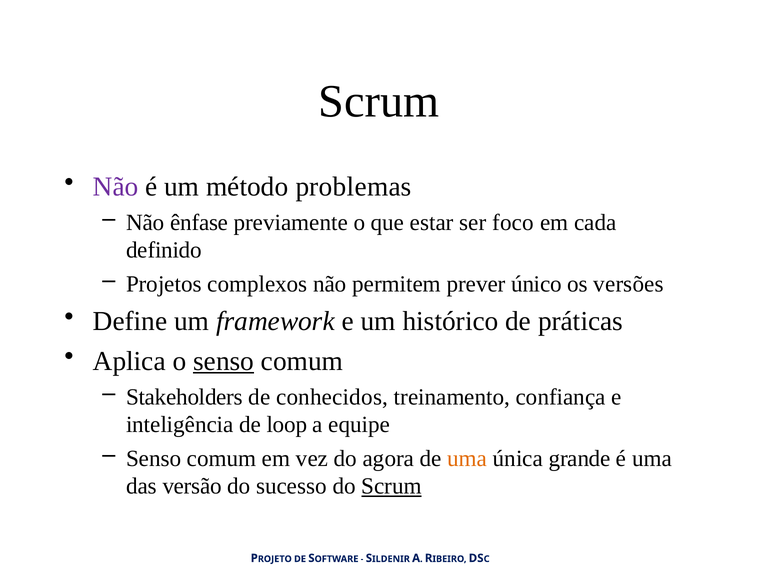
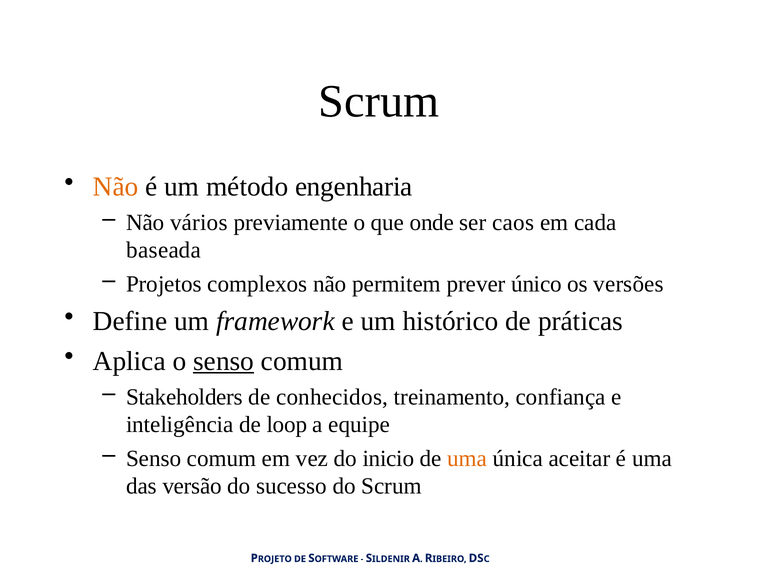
Não colour: purple -> orange (116, 186)
problemas: problemas -> engenharia (354, 186)
ênfase: ênfase -> vários (199, 222)
estar: estar -> onde (432, 222)
foco: foco -> caos (513, 222)
definido: definido -> baseada (164, 250)
agora: agora -> inicio (388, 458)
grande: grande -> aceitar (579, 458)
Scrum underline: present -> none (392, 486)
